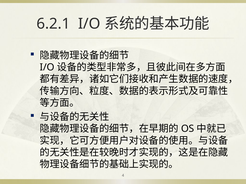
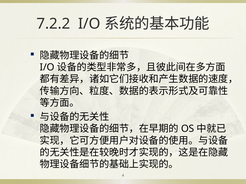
6.2.1: 6.2.1 -> 7.2.2 (53, 24)
